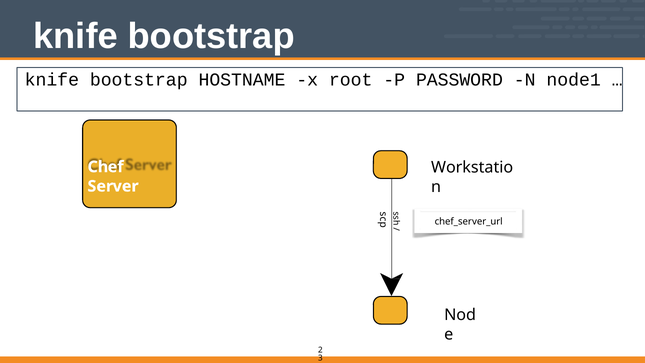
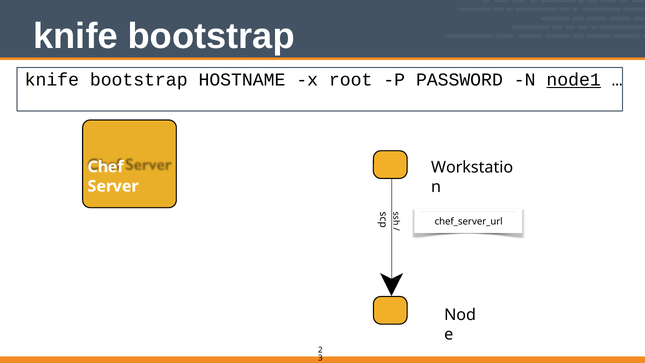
node1 underline: none -> present (574, 80)
